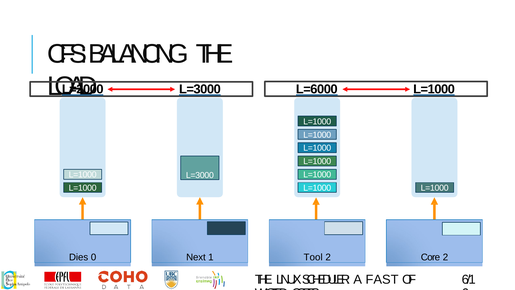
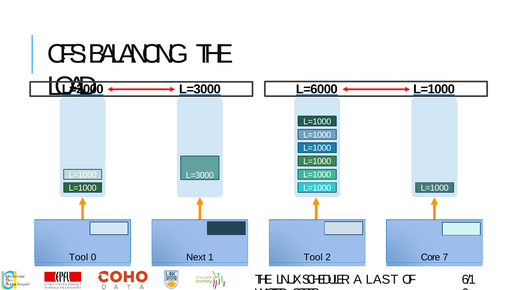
Dies: Dies -> Tool (79, 257)
Core 2: 2 -> 7 (445, 257)
FAST: FAST -> LAST (382, 279)
